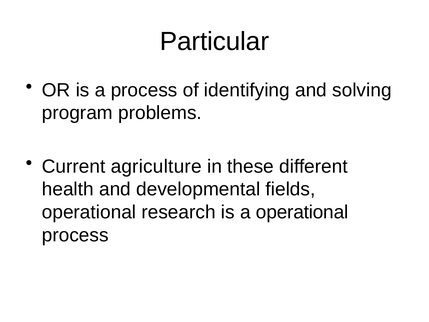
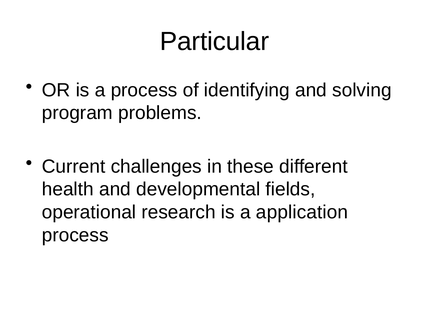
agriculture: agriculture -> challenges (156, 166)
a operational: operational -> application (302, 212)
